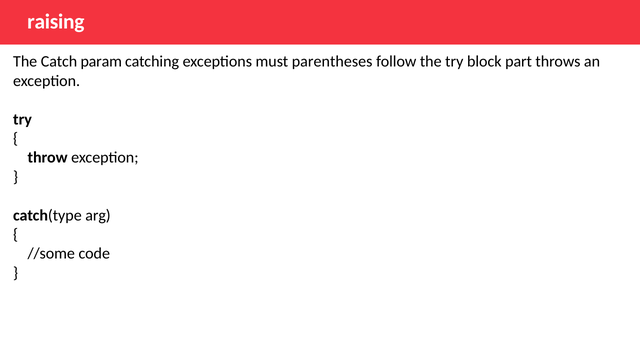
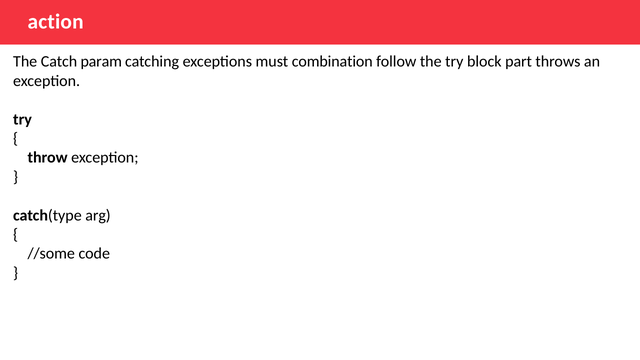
raising: raising -> action (56, 22)
parentheses: parentheses -> combination (332, 62)
